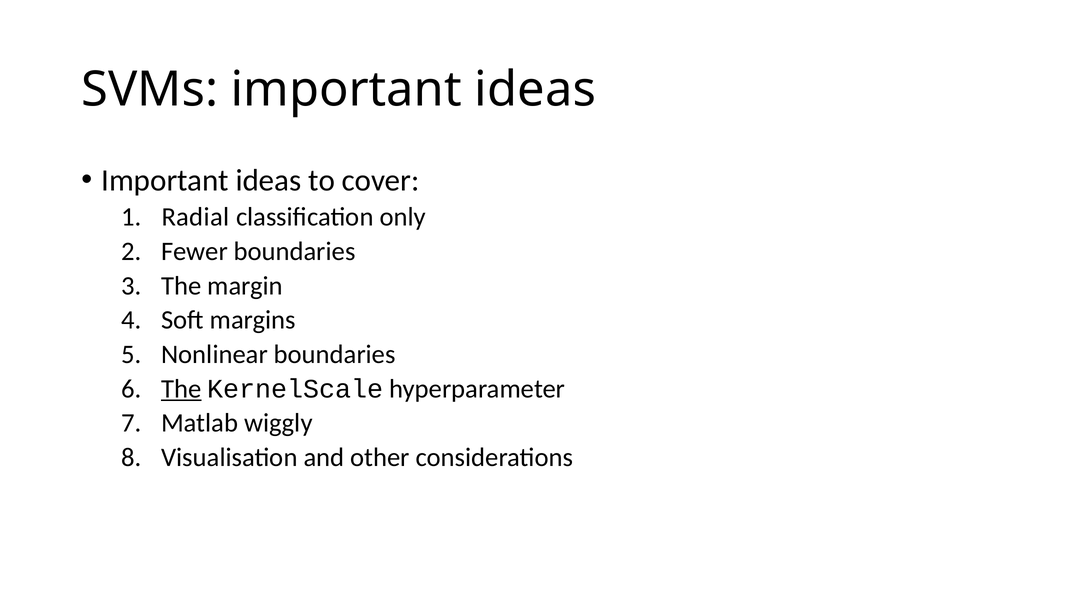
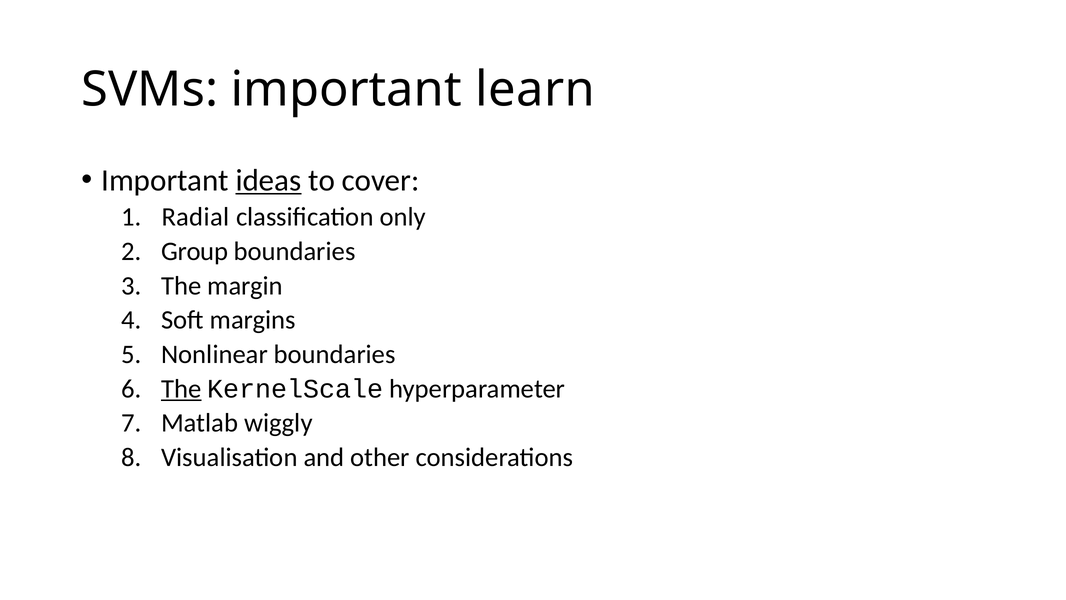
SVMs important ideas: ideas -> learn (535, 90)
ideas underline: none -> present (269, 180)
Fewer: Fewer -> Group (195, 251)
